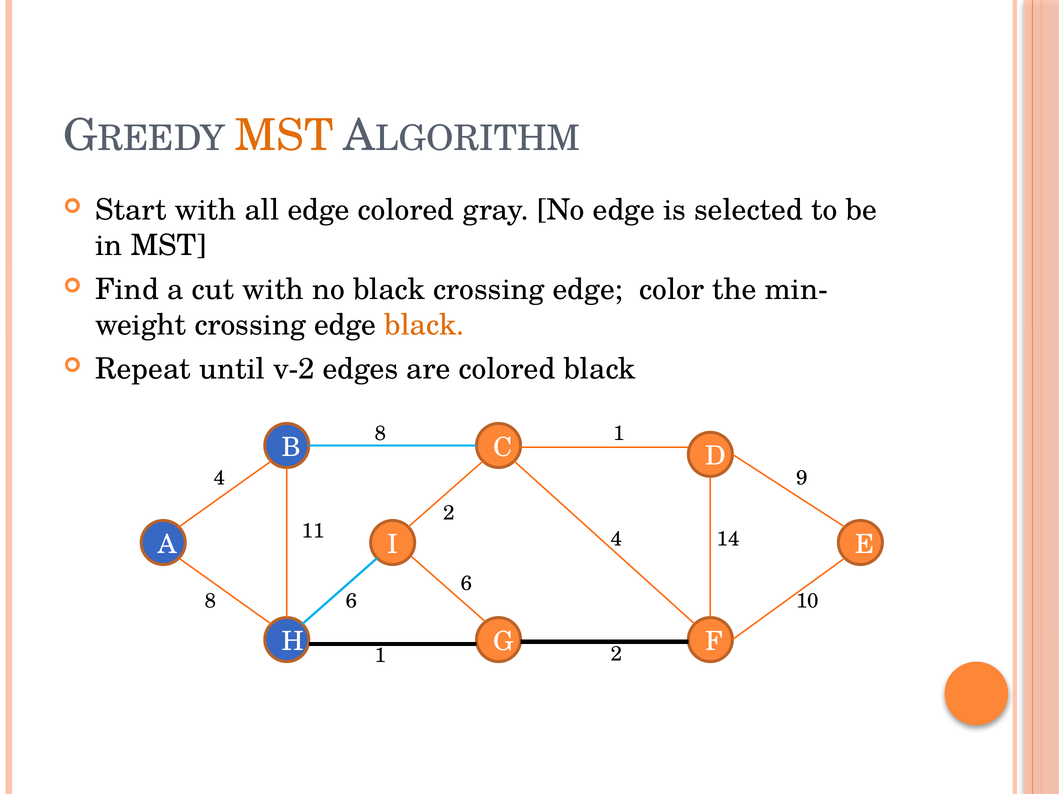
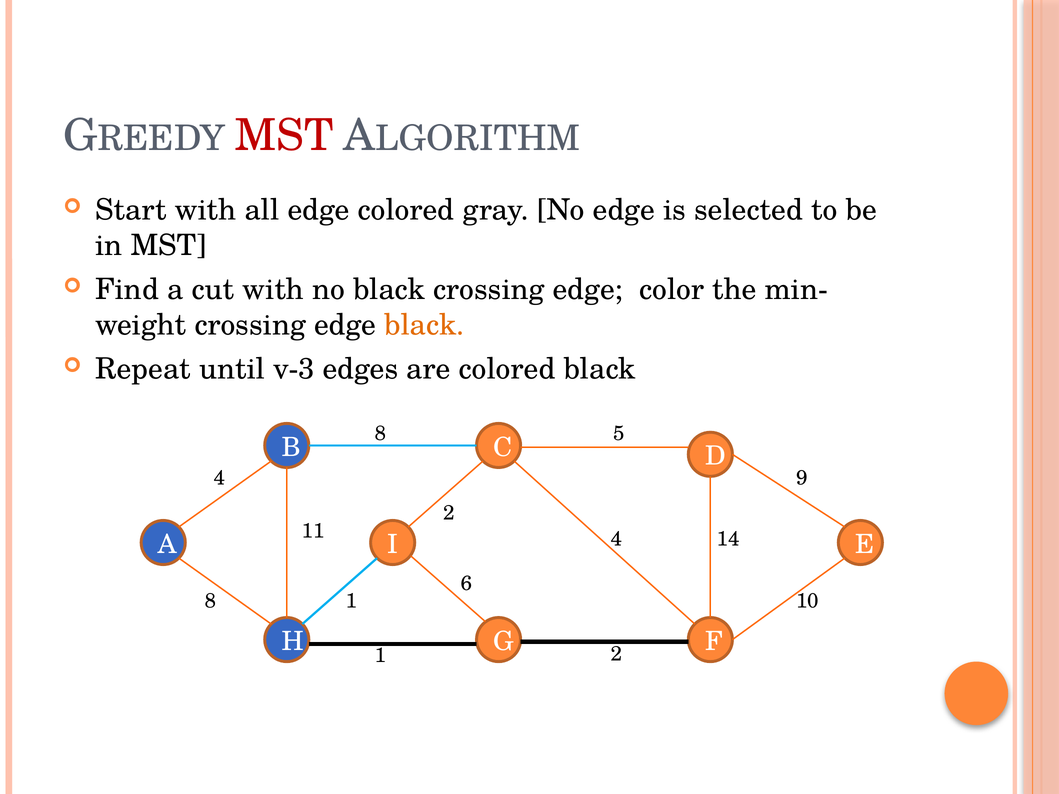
MST colour: orange -> red (284, 136)
v-2: v-2 -> v-3 (294, 369)
8 1: 1 -> 5 (619, 434)
8 6: 6 -> 1 (352, 601)
